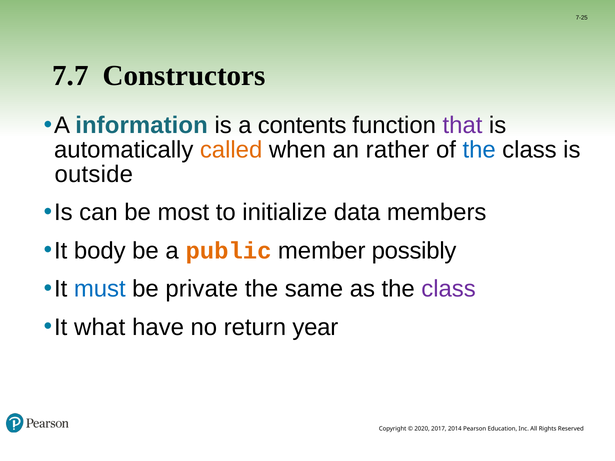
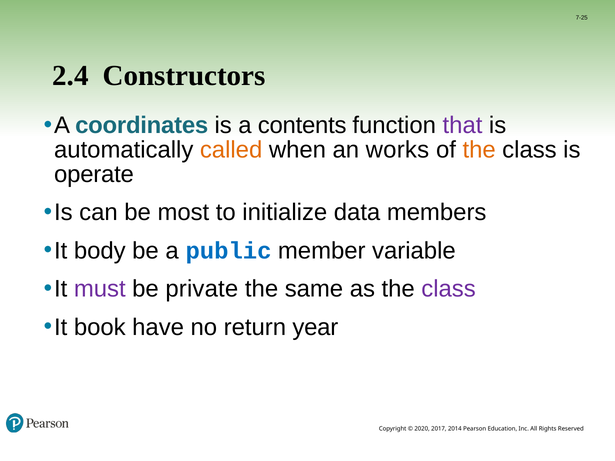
7.7: 7.7 -> 2.4 (70, 76)
information: information -> coordinates (142, 125)
rather: rather -> works (397, 150)
the colour: blue -> orange (479, 150)
outside: outside -> operate (94, 174)
public colour: orange -> blue (229, 251)
possibly: possibly -> variable (414, 251)
must colour: blue -> purple (100, 289)
what: what -> book (100, 327)
